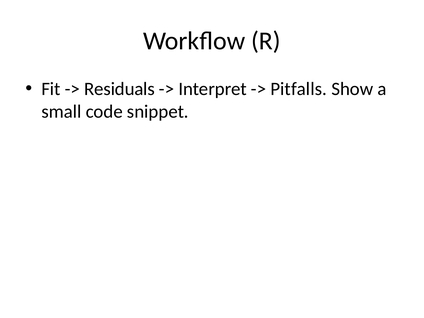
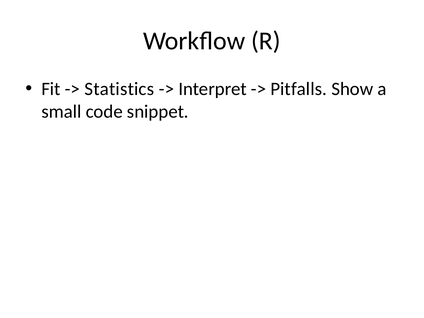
Residuals: Residuals -> Statistics (119, 89)
